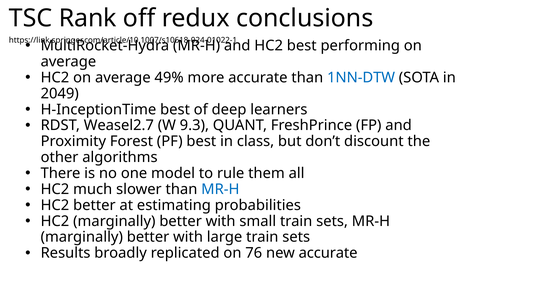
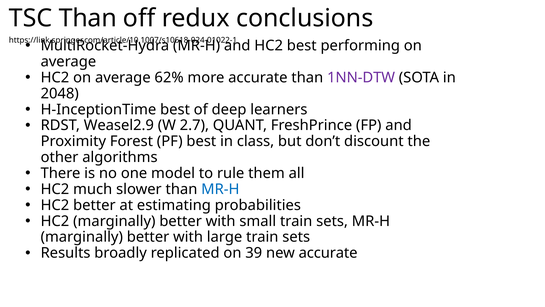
TSC Rank: Rank -> Than (88, 18)
49%: 49% -> 62% (169, 77)
1NN-DTW colour: blue -> purple (361, 77)
2049: 2049 -> 2048 (60, 93)
Weasel2.7: Weasel2.7 -> Weasel2.9 (119, 125)
9.3: 9.3 -> 2.7 (194, 125)
76: 76 -> 39 (254, 253)
